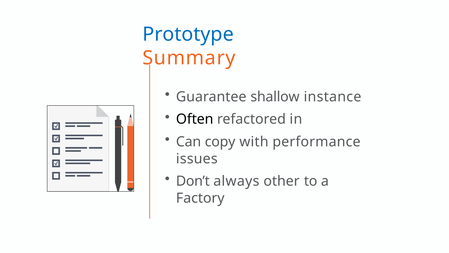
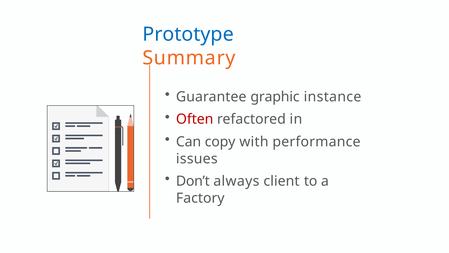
shallow: shallow -> graphic (275, 97)
Often colour: black -> red (195, 119)
other: other -> client (282, 181)
